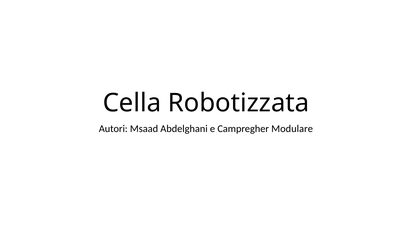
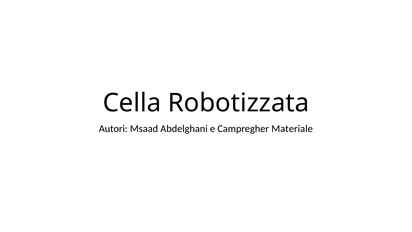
Modulare: Modulare -> Materiale (292, 129)
